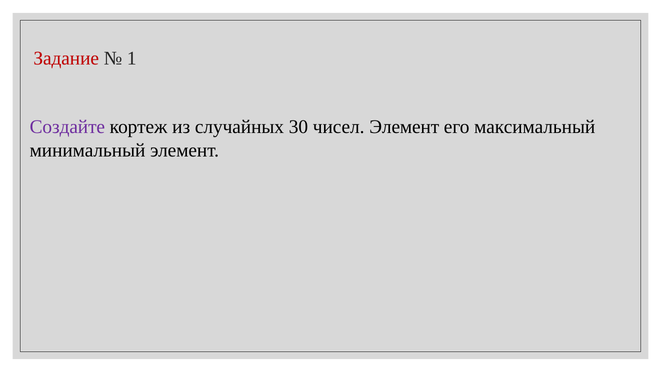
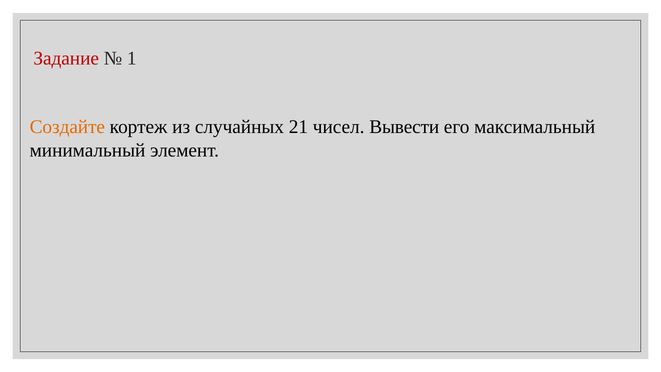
Создайте colour: purple -> orange (67, 127)
30: 30 -> 21 (298, 127)
чисел Элемент: Элемент -> Вывести (404, 127)
